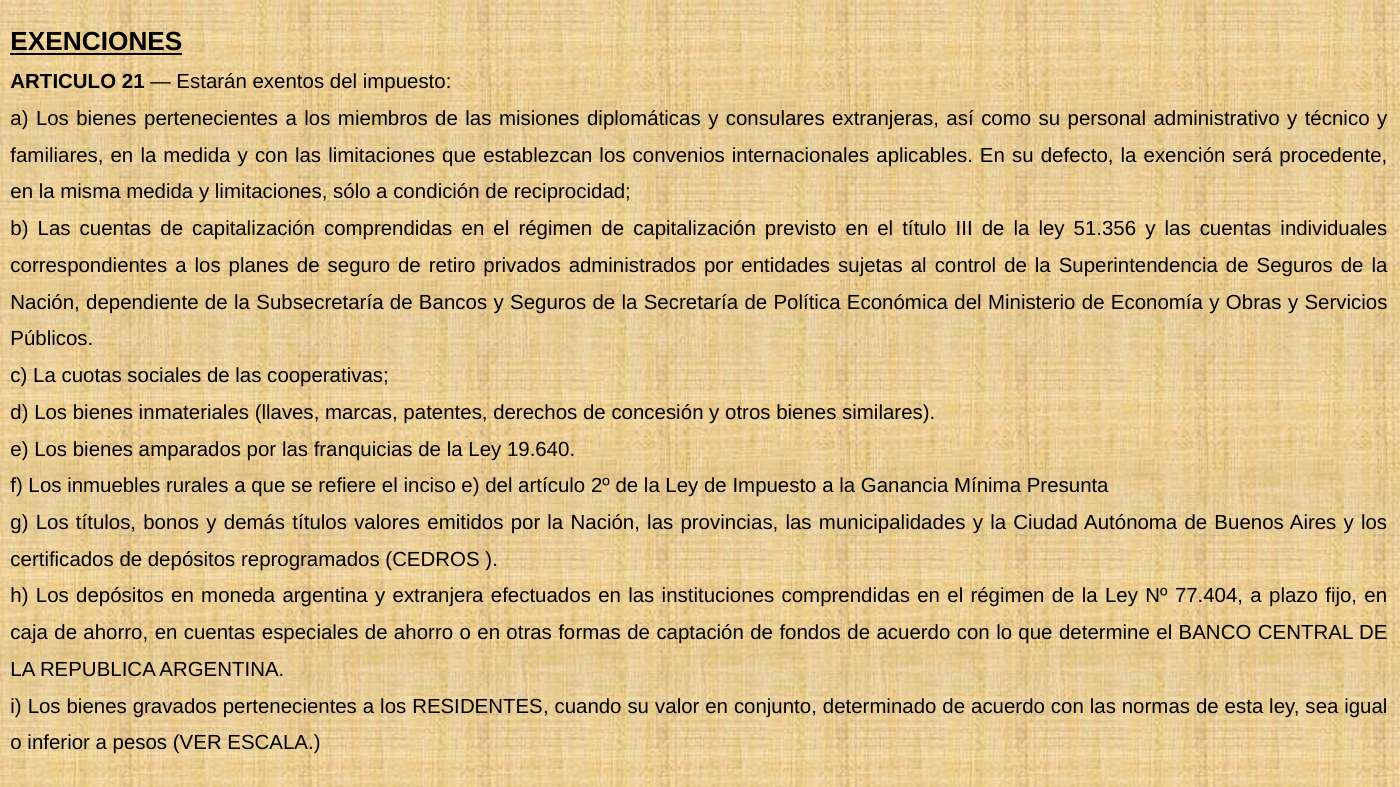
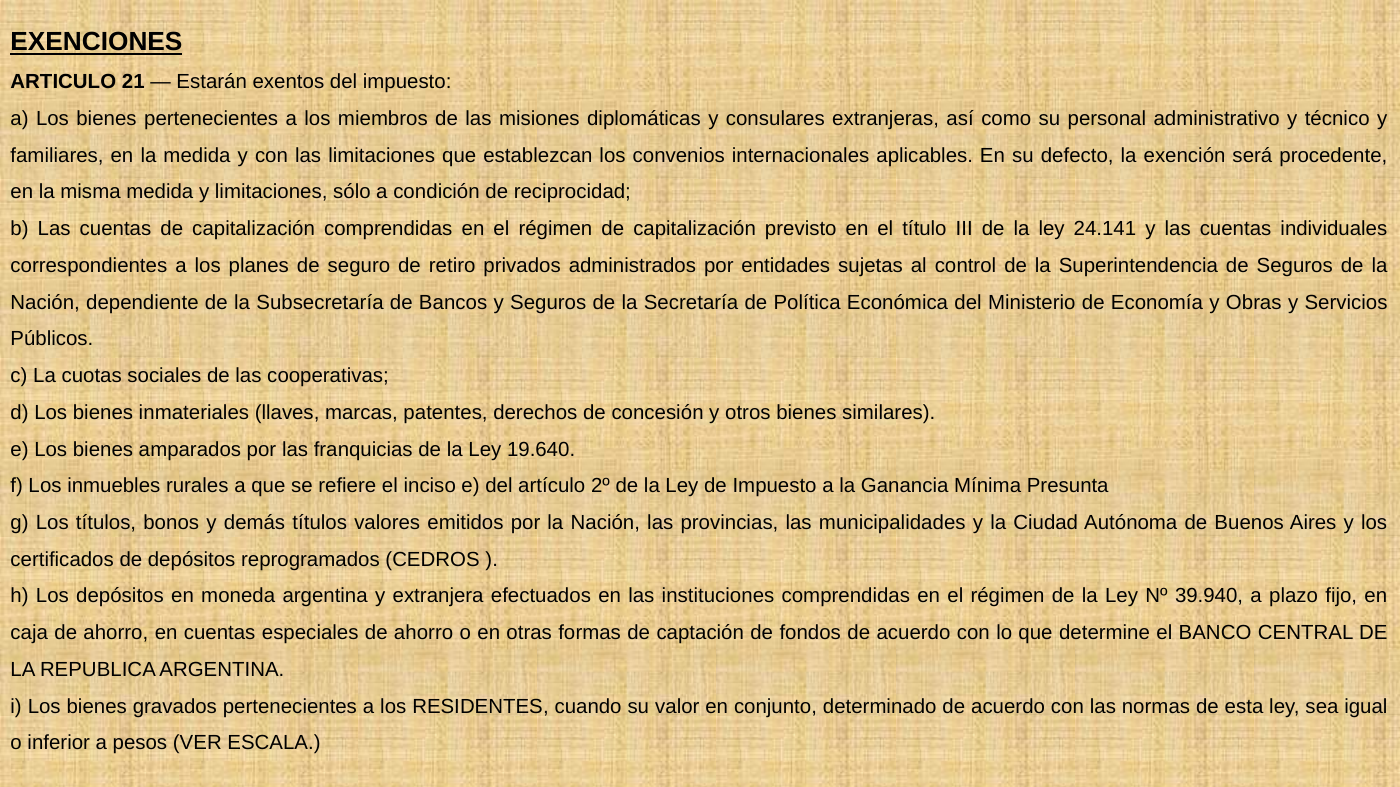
51.356: 51.356 -> 24.141 (1105, 229)
77.404: 77.404 -> 39.940 (1209, 597)
